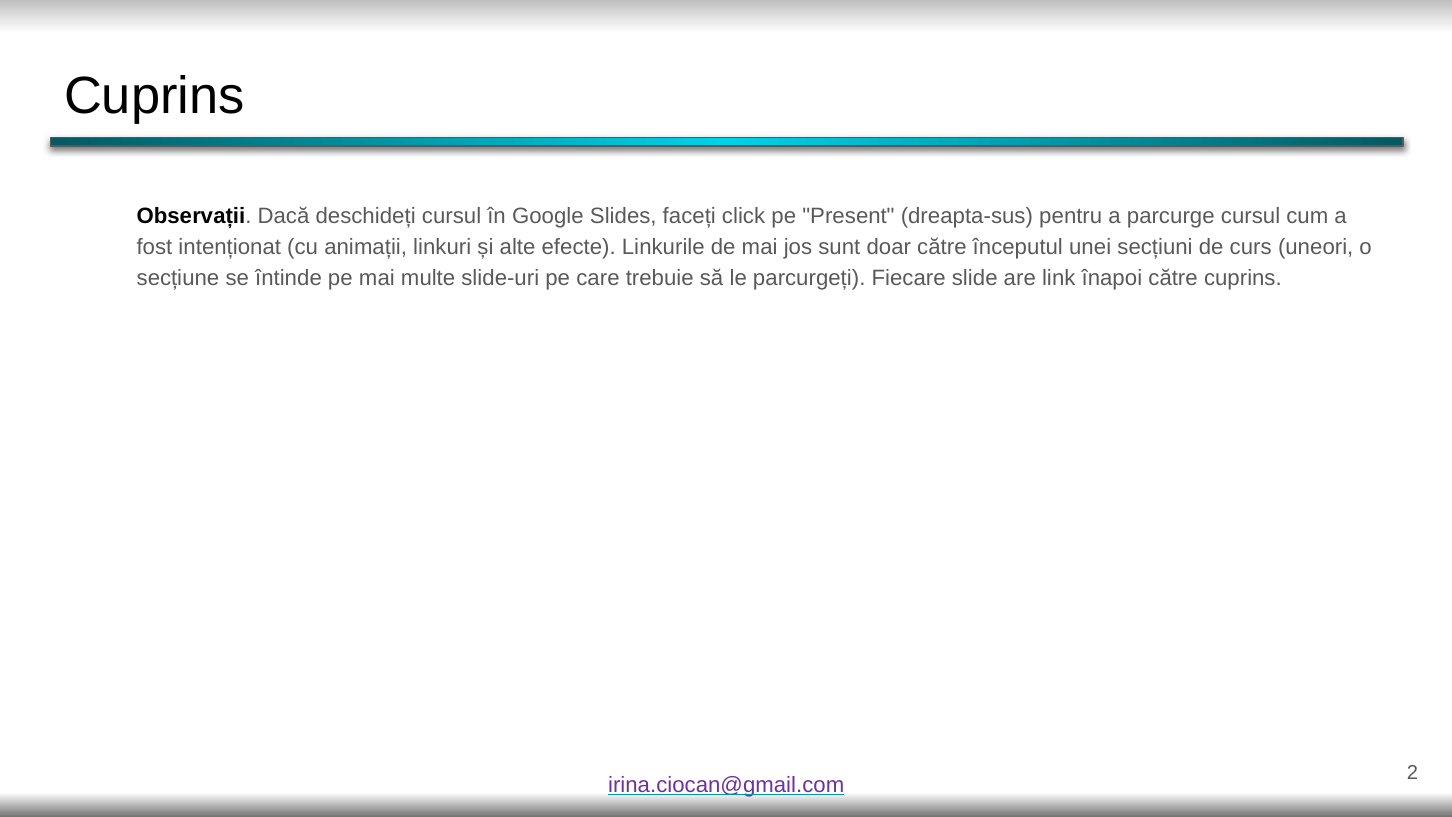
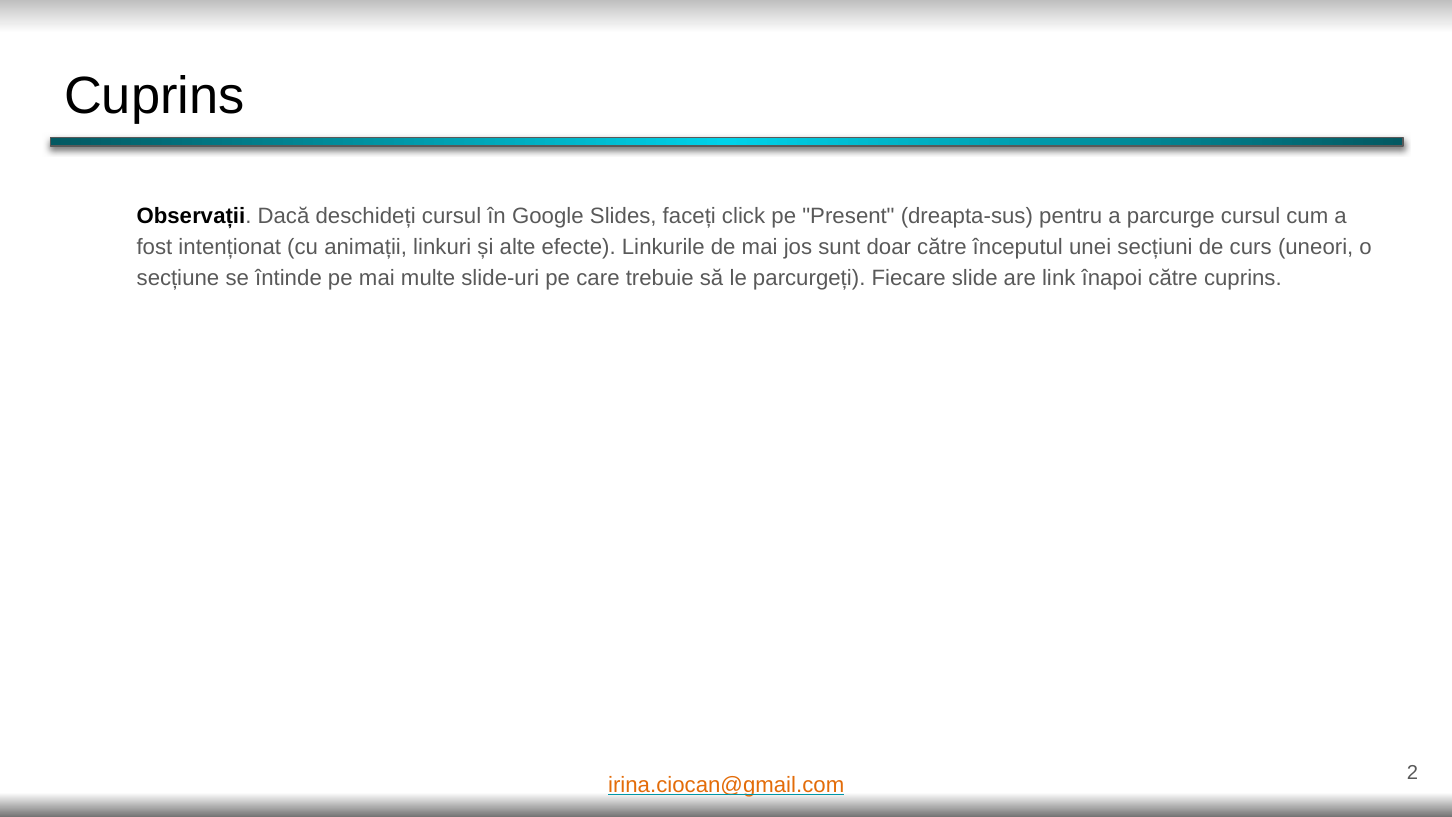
irina.ciocan@gmail.com colour: purple -> orange (726, 785)
